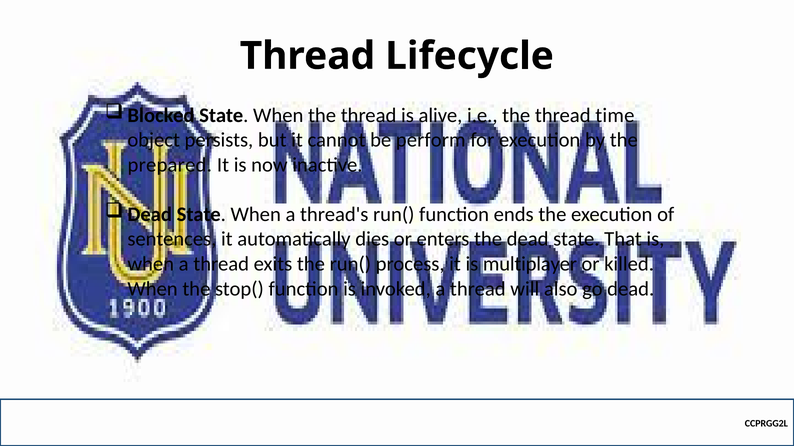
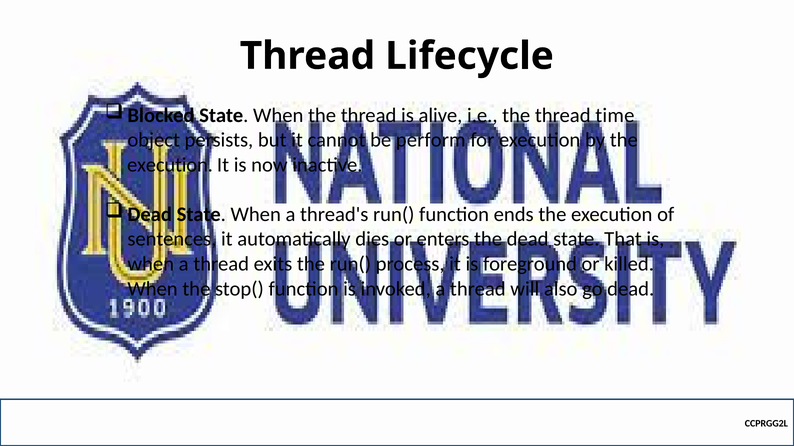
prepared: prepared -> execution (170, 165)
multiplayer: multiplayer -> foreground (530, 264)
